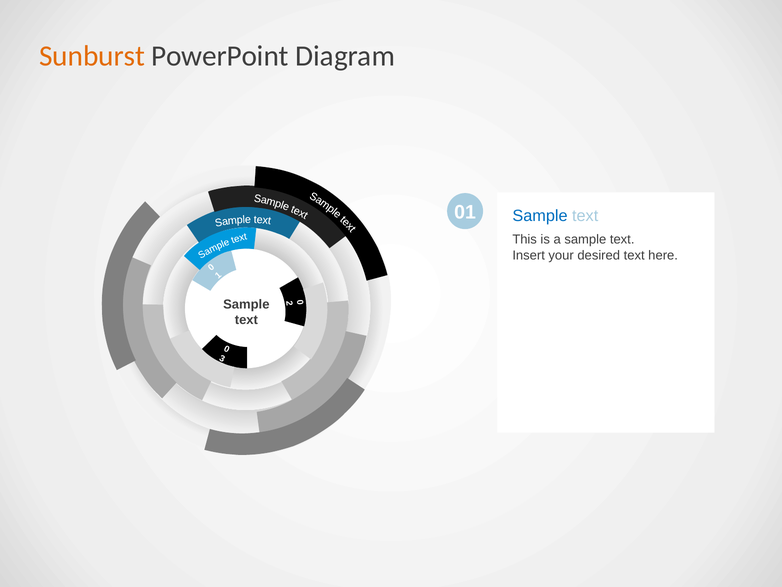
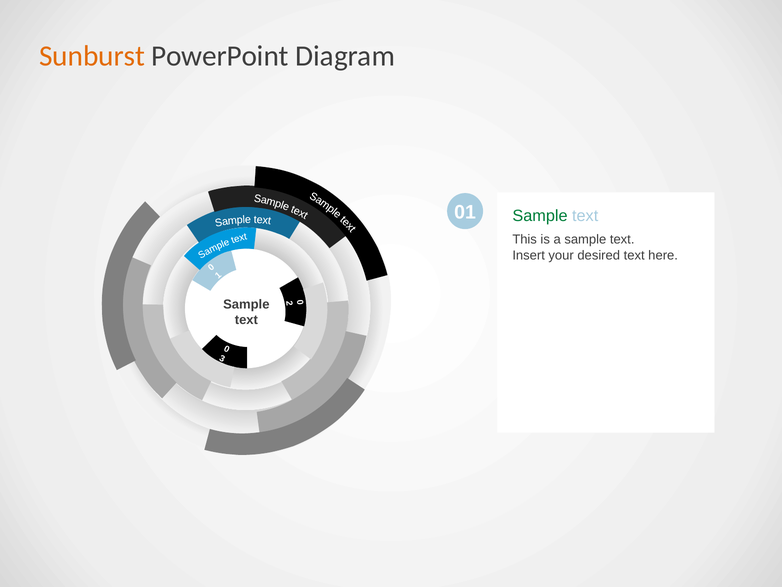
Sample colour: blue -> green (540, 215)
